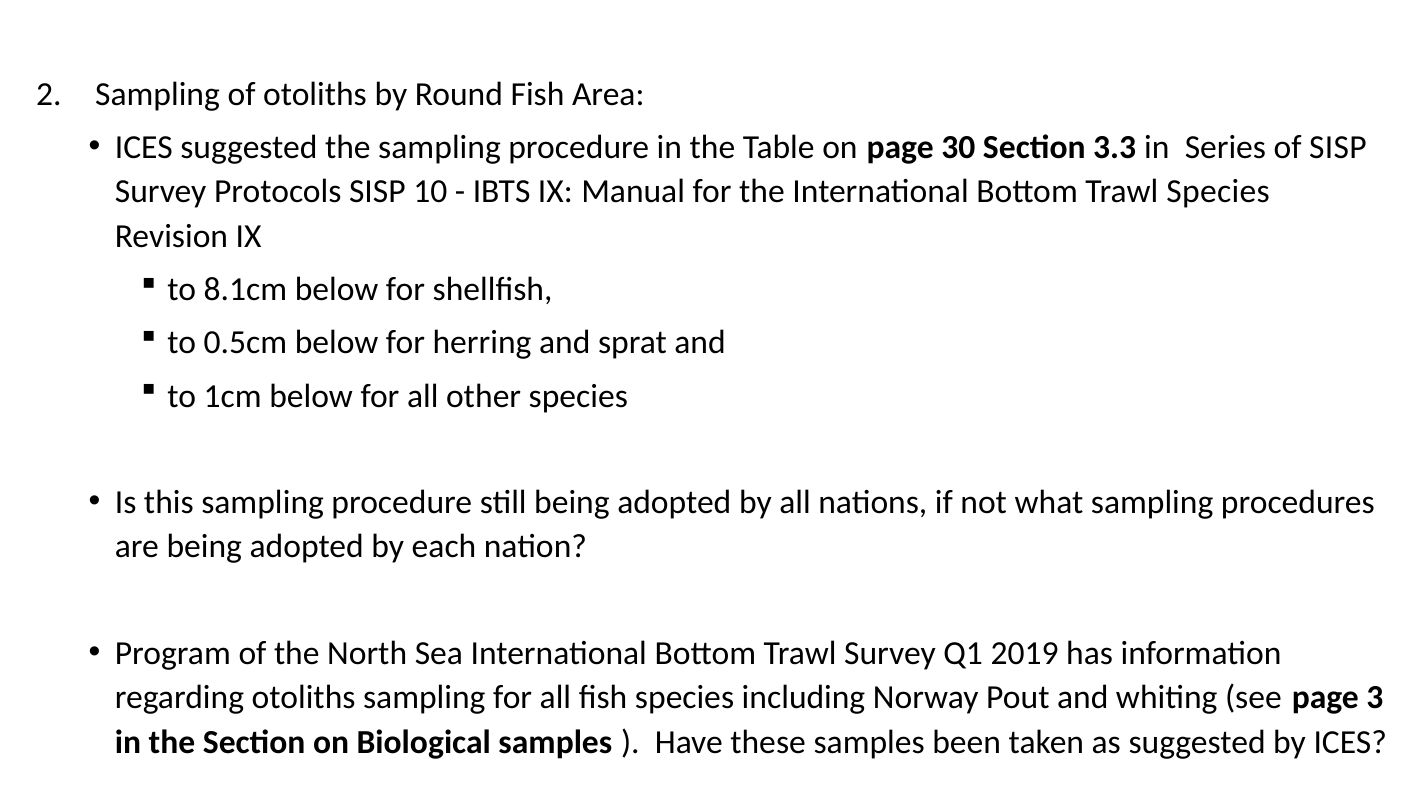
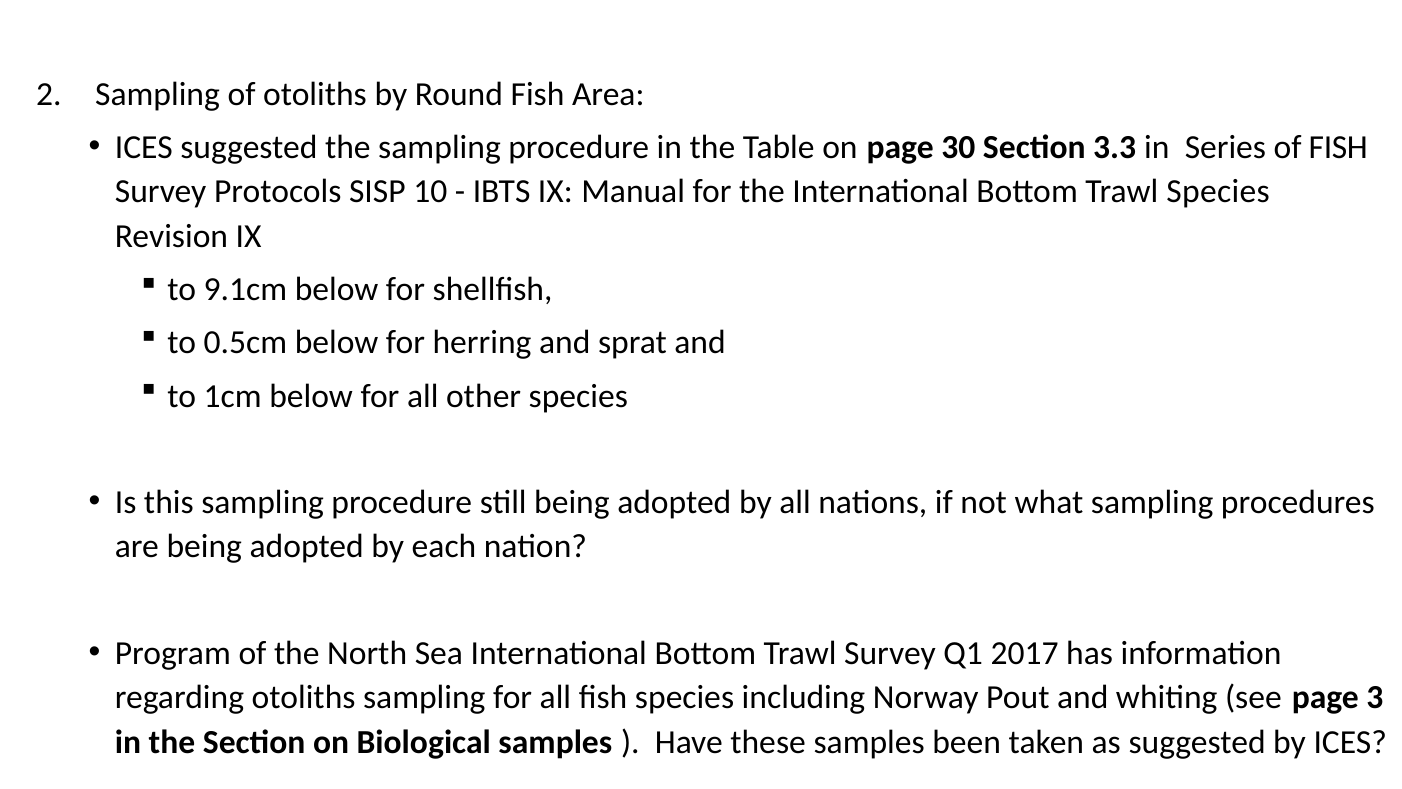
of SISP: SISP -> FISH (1338, 147)
8.1cm: 8.1cm -> 9.1cm (245, 289)
2019: 2019 -> 2017 (1025, 653)
